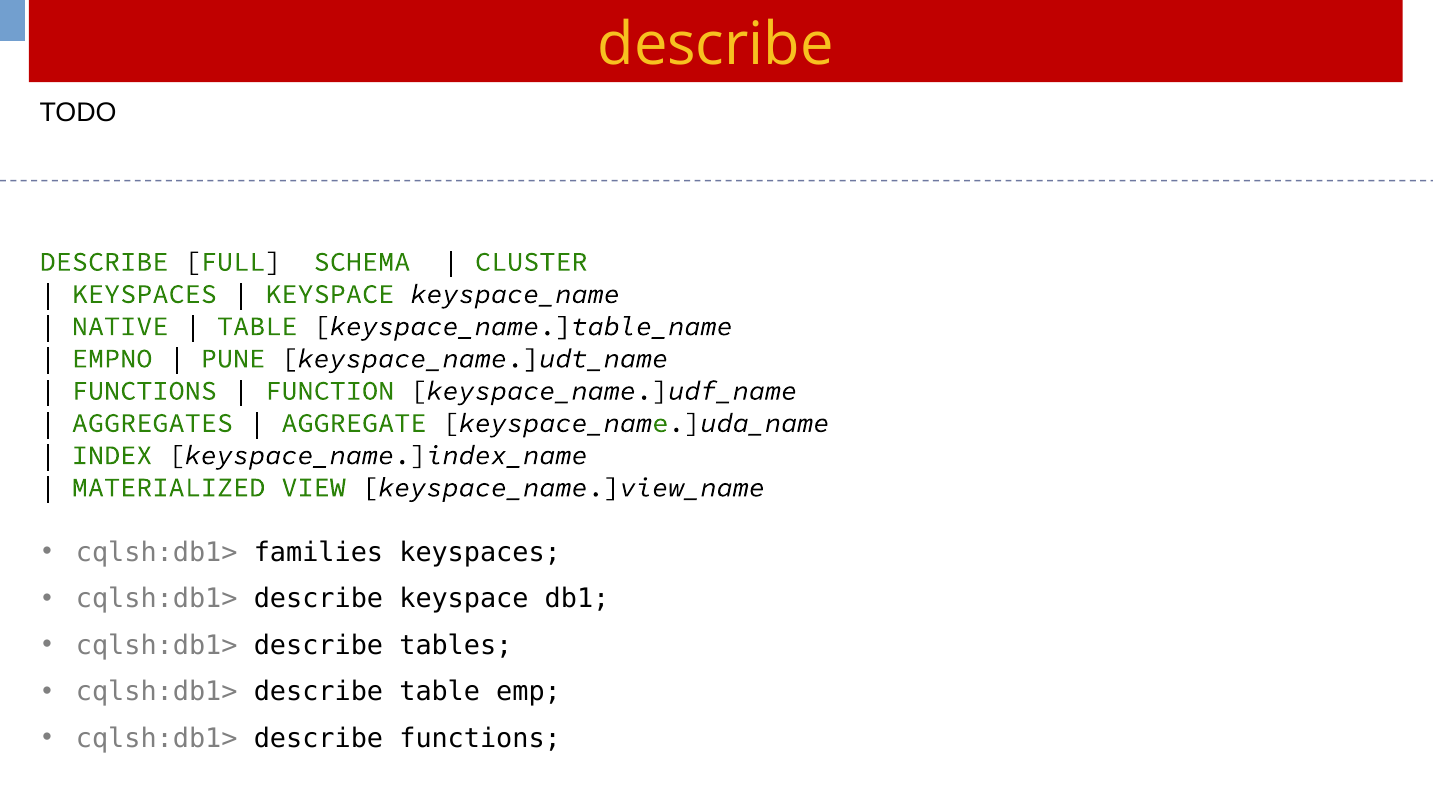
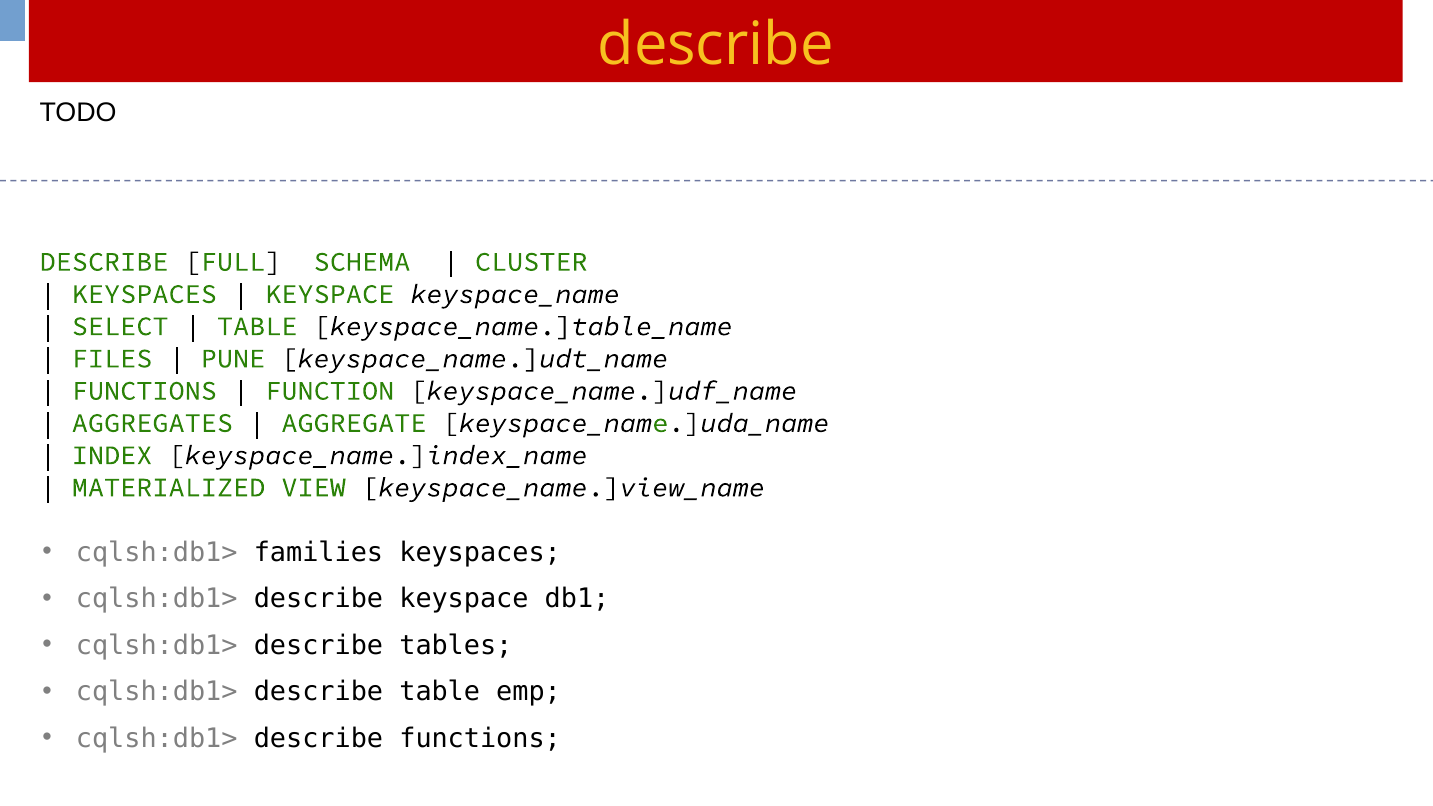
NATIVE: NATIVE -> SELECT (120, 326)
EMPNO: EMPNO -> FILES (112, 359)
